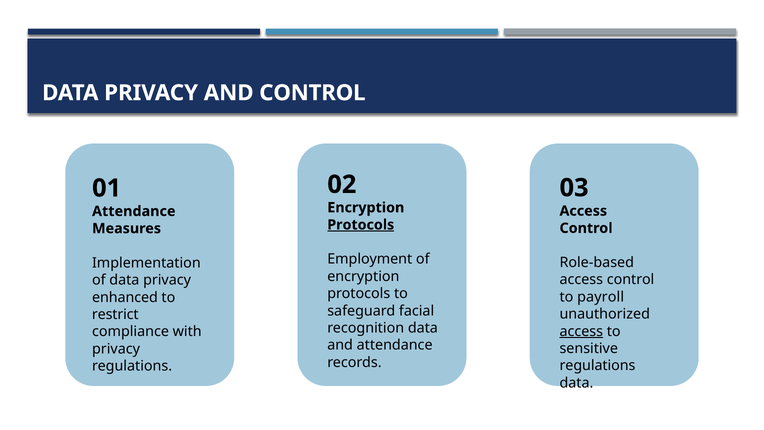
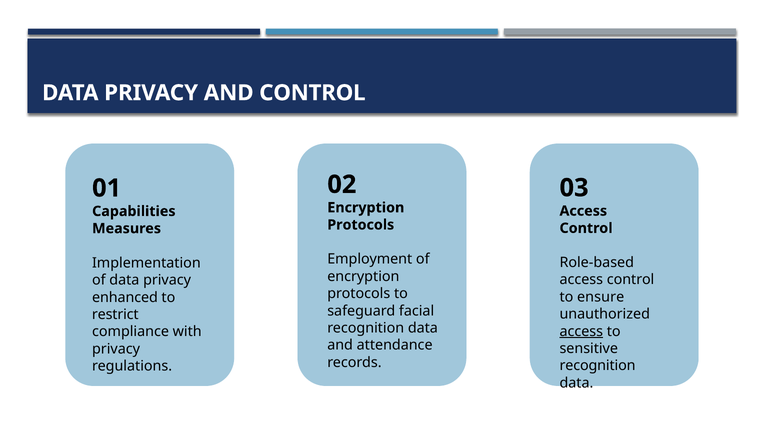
Attendance: Attendance -> Capabilities (134, 211)
Protocols underline: present -> none (361, 225)
payroll: payroll -> ensure (601, 297)
regulations: regulations -> recognition (598, 366)
